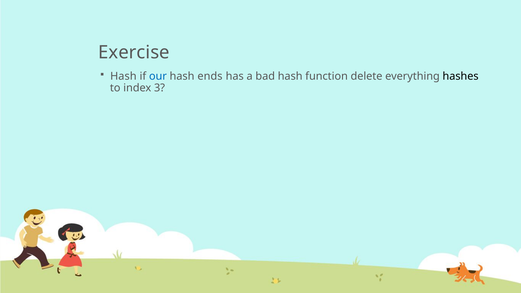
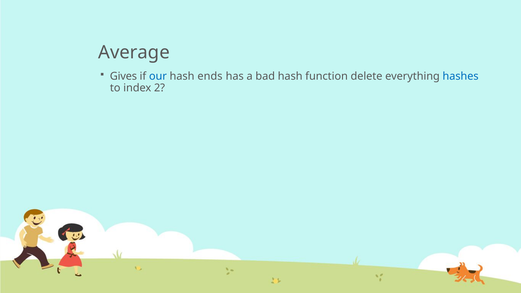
Exercise: Exercise -> Average (134, 52)
Hash: Hash -> Gives (123, 76)
hashes colour: black -> blue (461, 76)
3: 3 -> 2 (159, 88)
